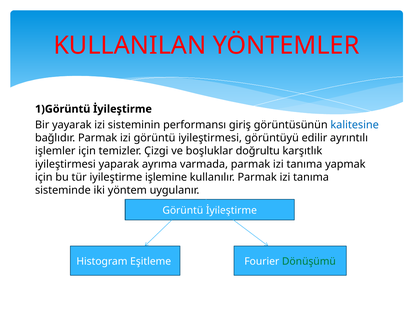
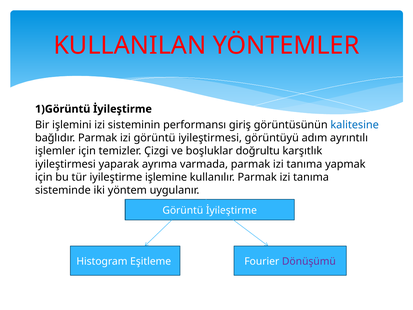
yayarak: yayarak -> işlemini (72, 125)
edilir: edilir -> adım (314, 138)
Dönüşümü colour: green -> purple (309, 261)
